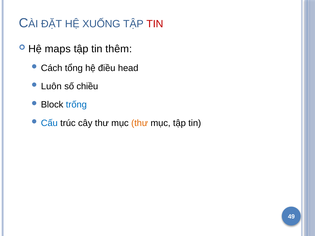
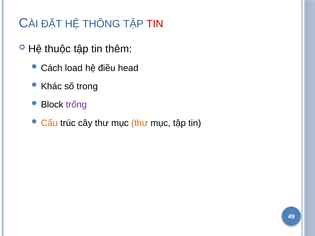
XUỐNG: XUỐNG -> THÔNG (101, 24)
maps: maps -> thuộc (58, 49)
tổng: tổng -> load (74, 68)
Luôn: Luôn -> Khác (51, 86)
chiều: chiều -> trong (87, 86)
trống colour: blue -> purple (76, 105)
Cấu colour: blue -> orange (49, 123)
